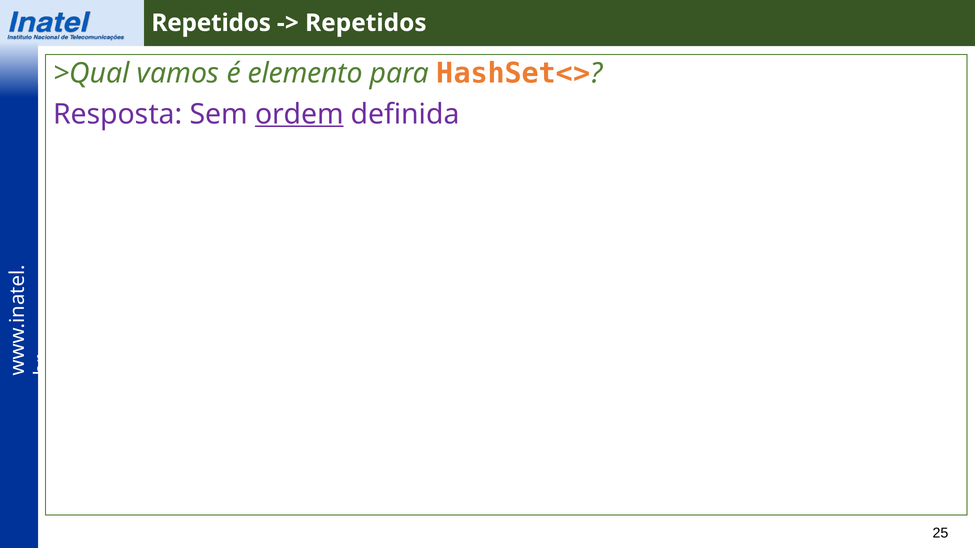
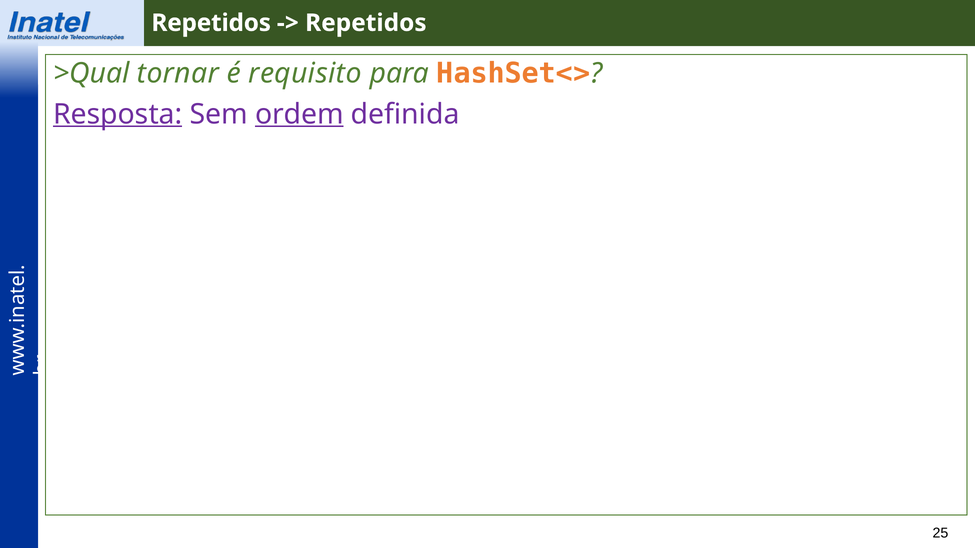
vamos: vamos -> tornar (178, 73)
elemento: elemento -> requisito (305, 73)
Resposta underline: none -> present (118, 114)
